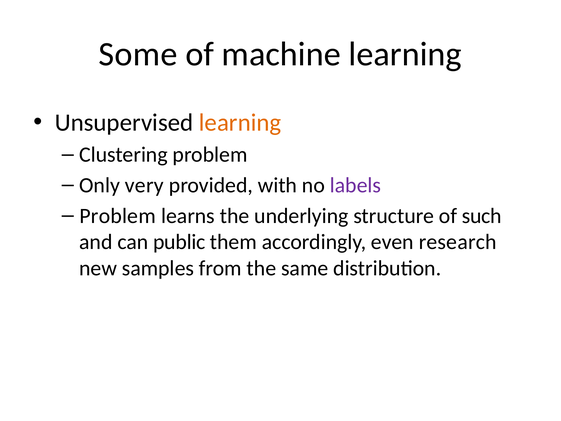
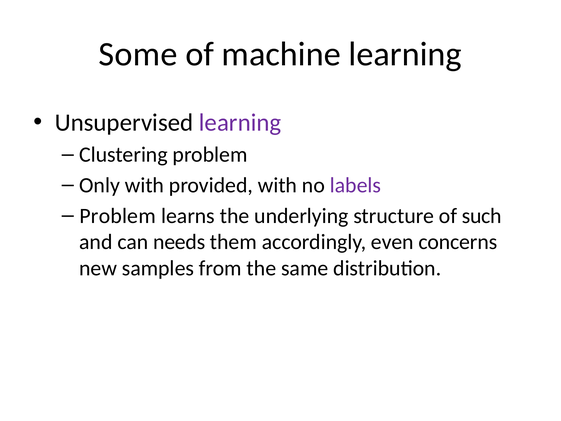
learning colour: orange -> purple (240, 122)
Only very: very -> with (144, 185)
public: public -> needs (179, 242)
research: research -> concerns (458, 242)
